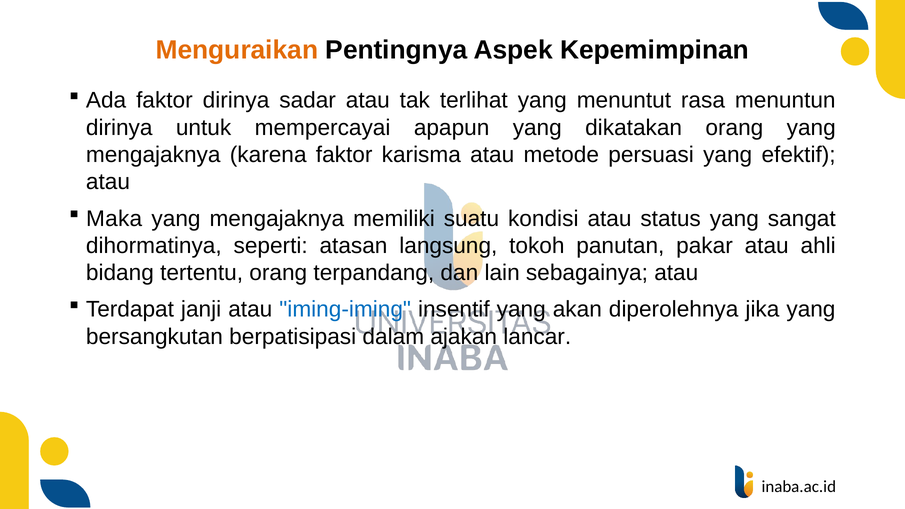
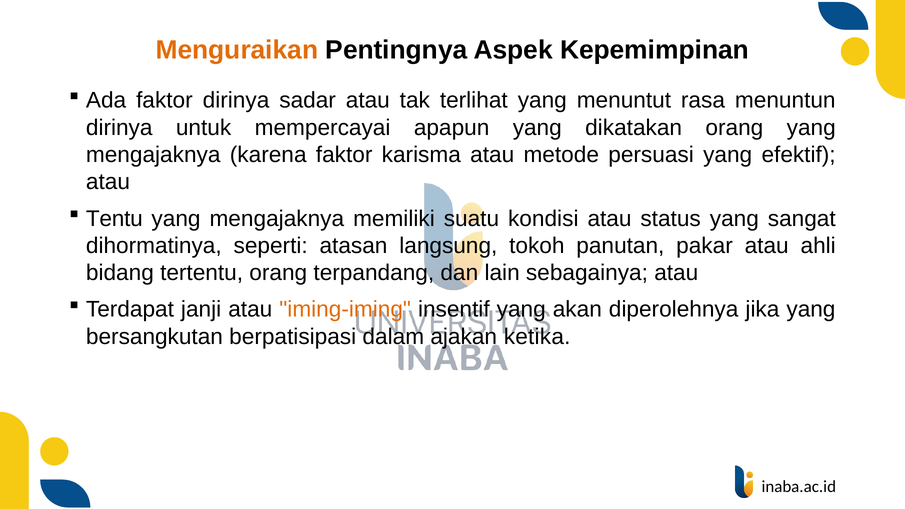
Maka: Maka -> Tentu (114, 219)
iming-iming colour: blue -> orange (345, 309)
lancar: lancar -> ketika (537, 337)
